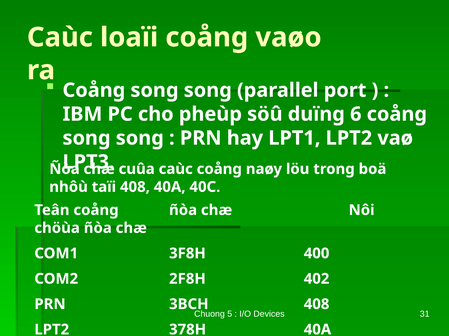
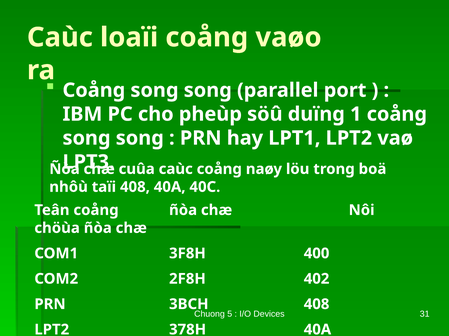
6: 6 -> 1 (356, 114)
